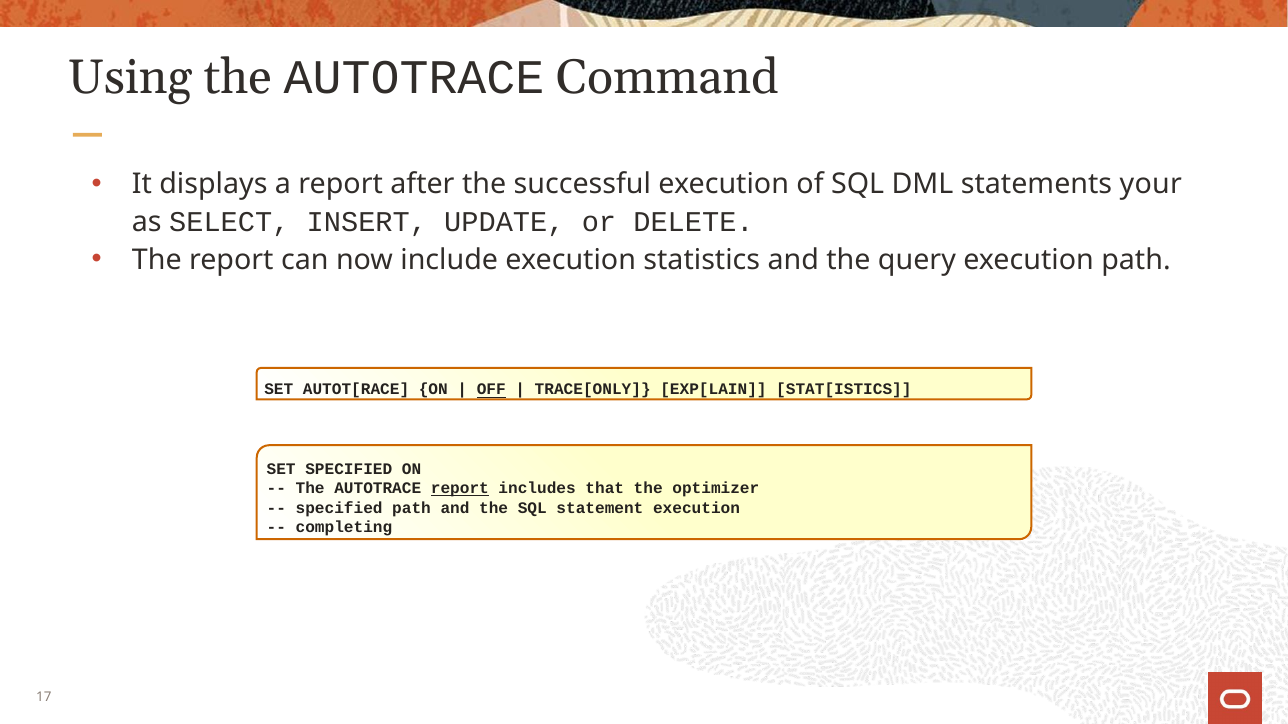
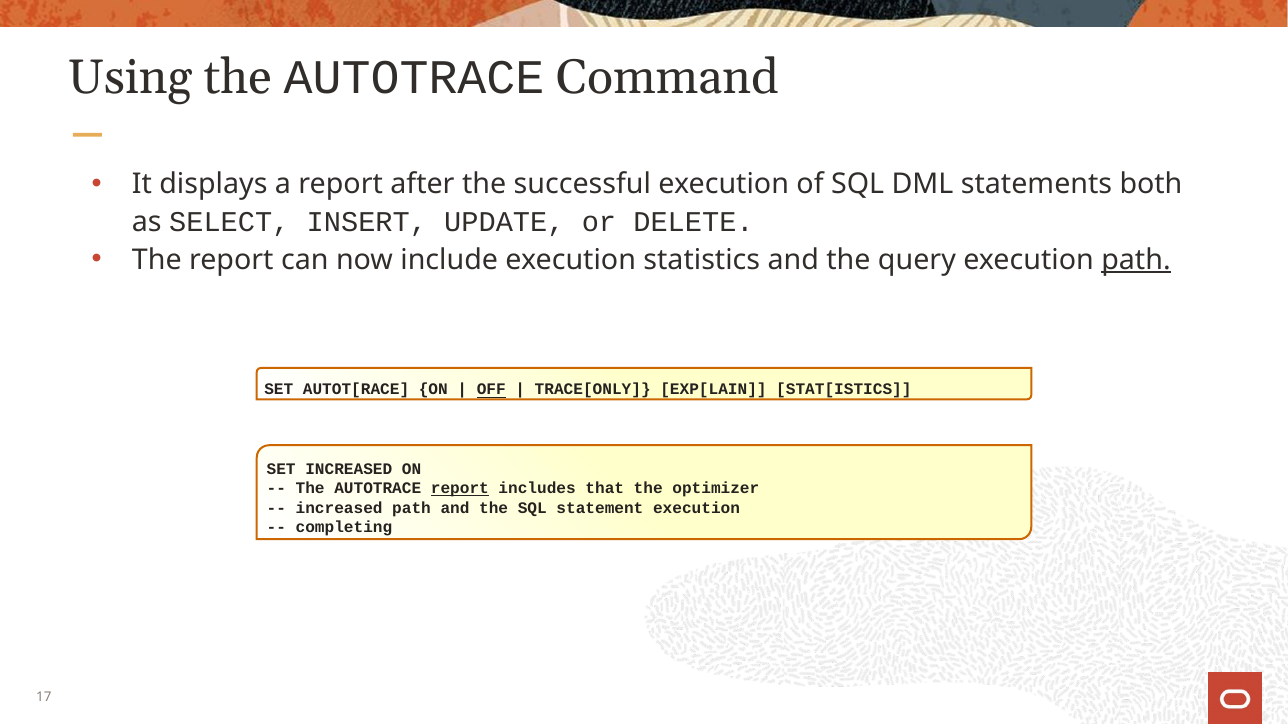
your: your -> both (1151, 184)
path underline: none -> present (1136, 260)
SET SPECIFIED: SPECIFIED -> INCREASED (349, 470)
specified: specified -> increased (339, 508)
